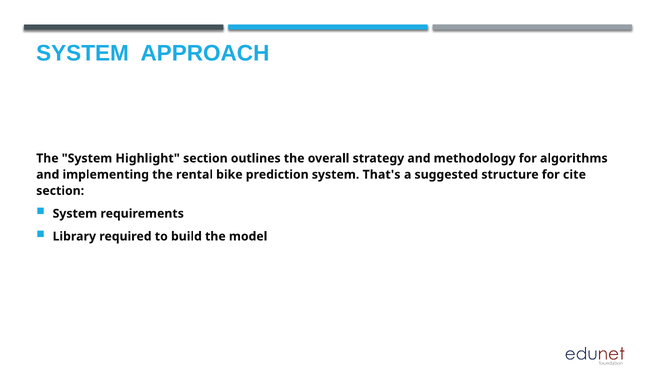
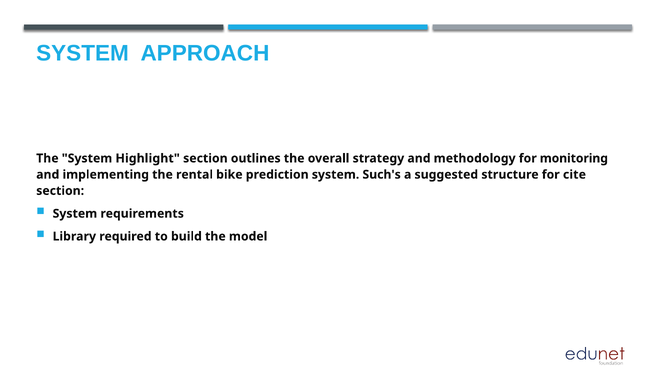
algorithms: algorithms -> monitoring (574, 158)
That's: That's -> Such's (382, 175)
